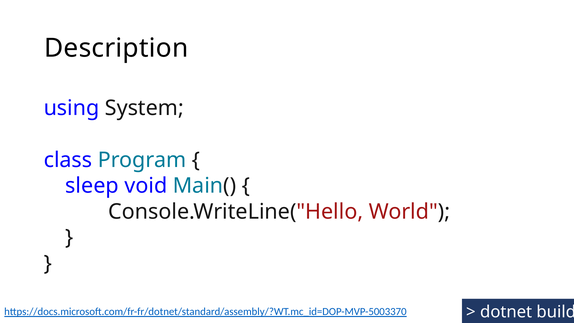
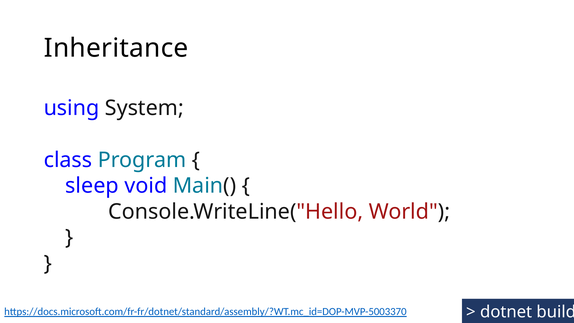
Description: Description -> Inheritance (116, 48)
